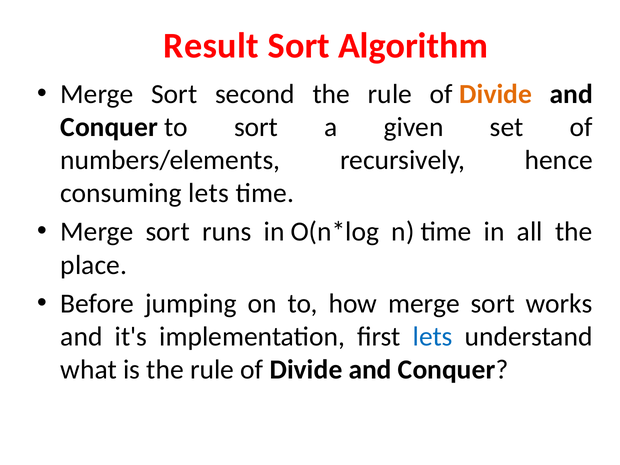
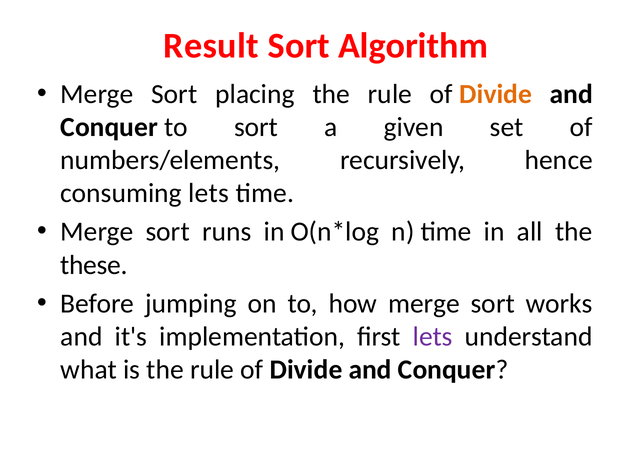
second: second -> placing (255, 94)
place: place -> these (94, 265)
lets colour: blue -> purple (433, 337)
